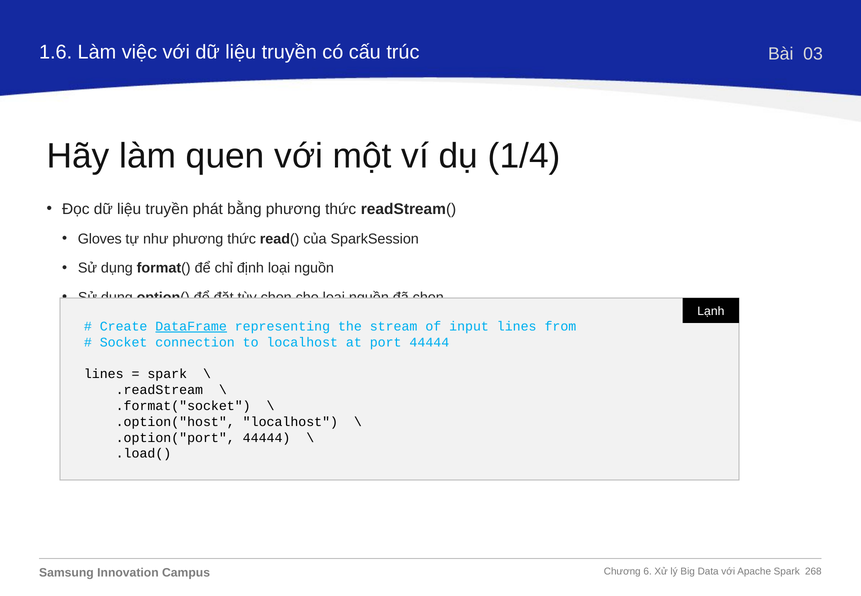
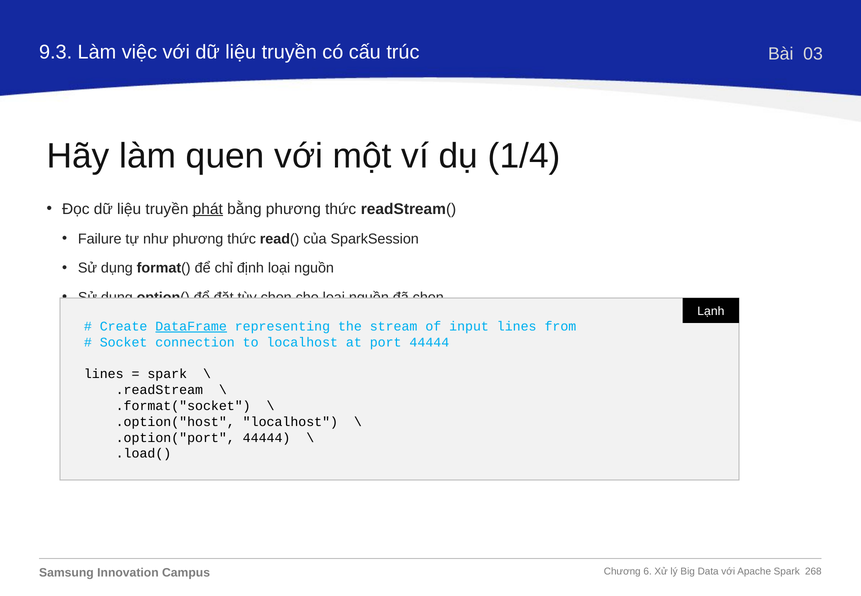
1.6: 1.6 -> 9.3 (56, 52)
phát underline: none -> present (208, 209)
Gloves: Gloves -> Failure (100, 239)
